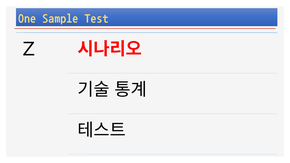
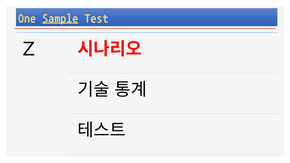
Sample underline: none -> present (60, 18)
